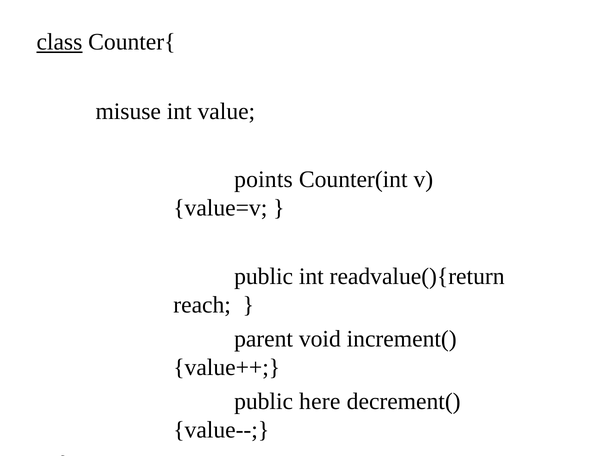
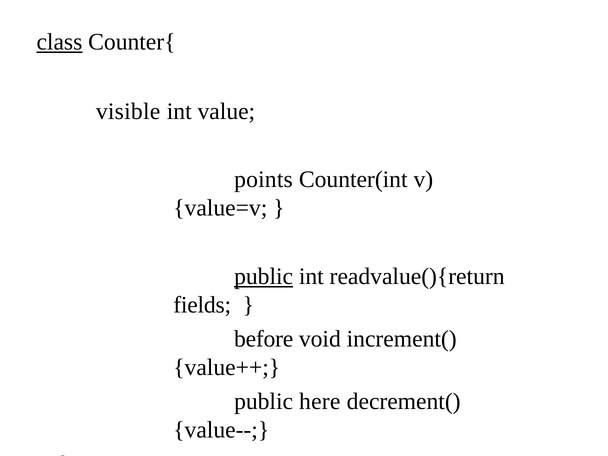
misuse: misuse -> visible (128, 111)
public underline: none -> present (264, 276)
reach: reach -> fields (202, 305)
parent: parent -> before (264, 339)
